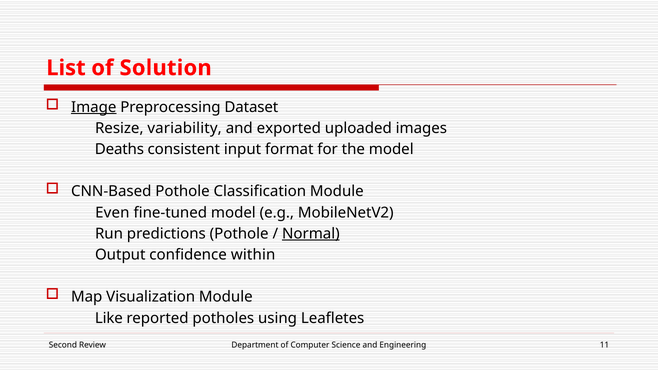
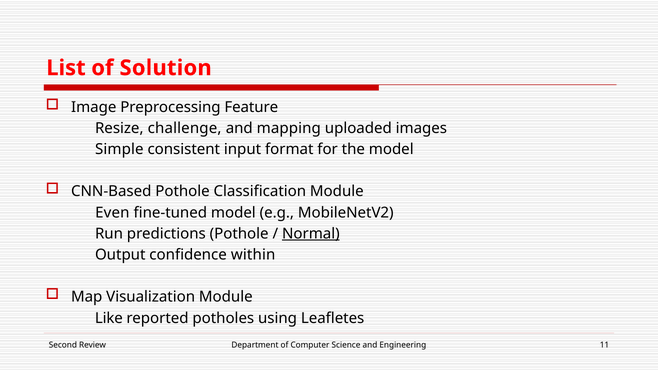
Image underline: present -> none (94, 107)
Dataset: Dataset -> Feature (251, 107)
variability: variability -> challenge (185, 128)
exported: exported -> mapping (289, 128)
Deaths: Deaths -> Simple (119, 149)
